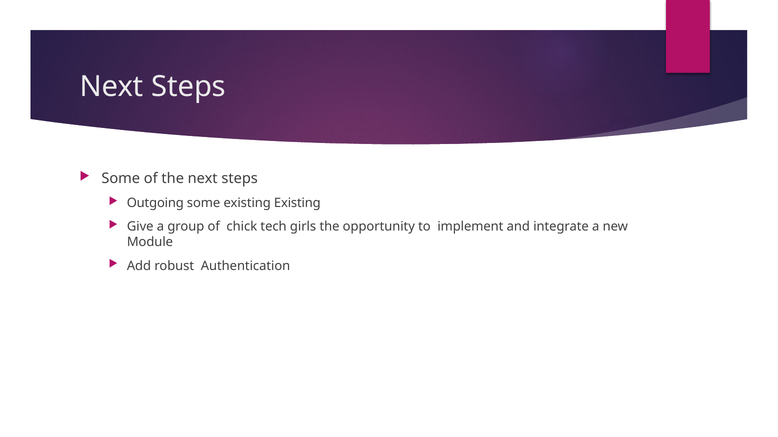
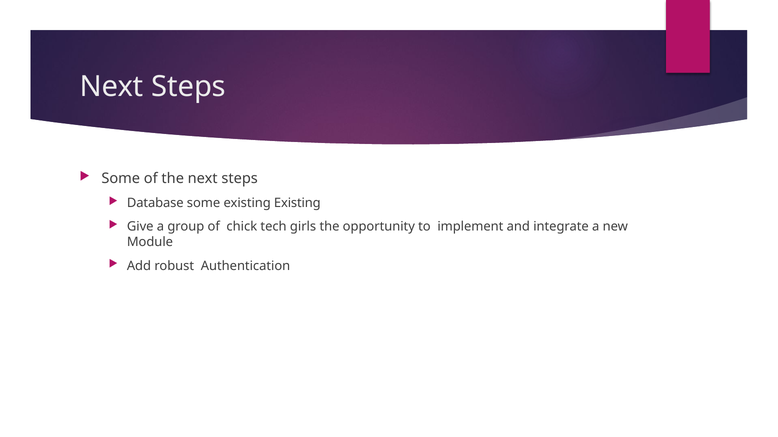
Outgoing: Outgoing -> Database (155, 203)
